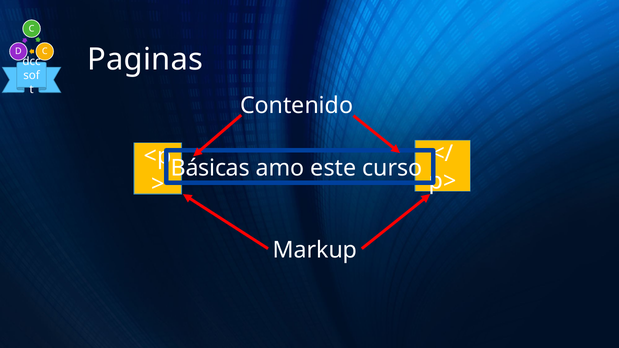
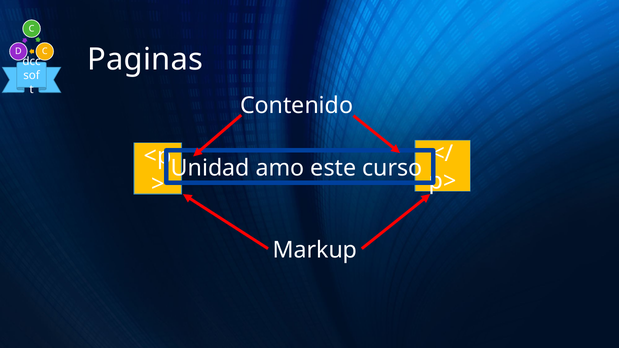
Básicas: Básicas -> Unidad (210, 168)
